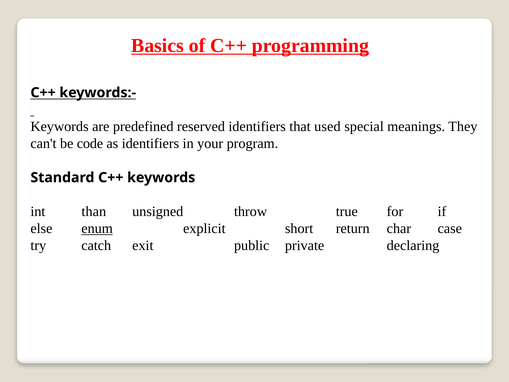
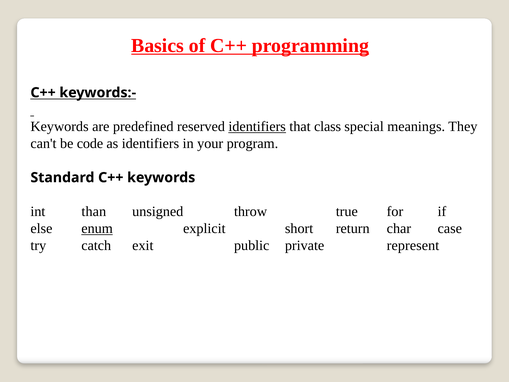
identifiers underline: none -> present (257, 127)
used: used -> class (328, 127)
declaring: declaring -> represent (413, 245)
